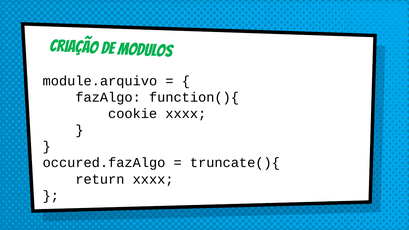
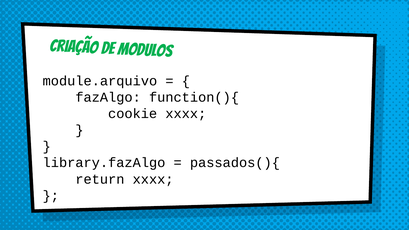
occured.fazAlgo: occured.fazAlgo -> library.fazAlgo (104, 163)
truncate(){: truncate(){ -> passados(){ (235, 163)
